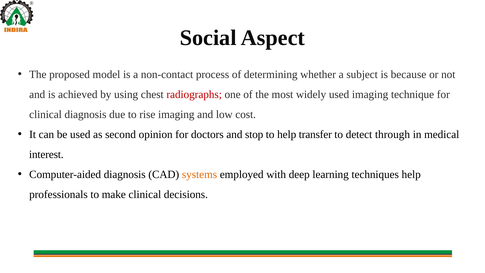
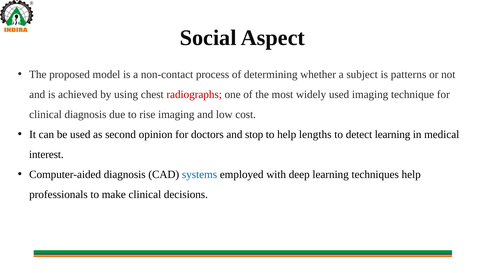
because: because -> patterns (409, 74)
transfer: transfer -> lengths (315, 134)
detect through: through -> learning (393, 134)
systems colour: orange -> blue (200, 174)
